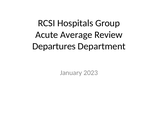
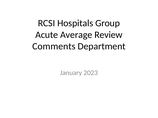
Departures: Departures -> Comments (54, 46)
